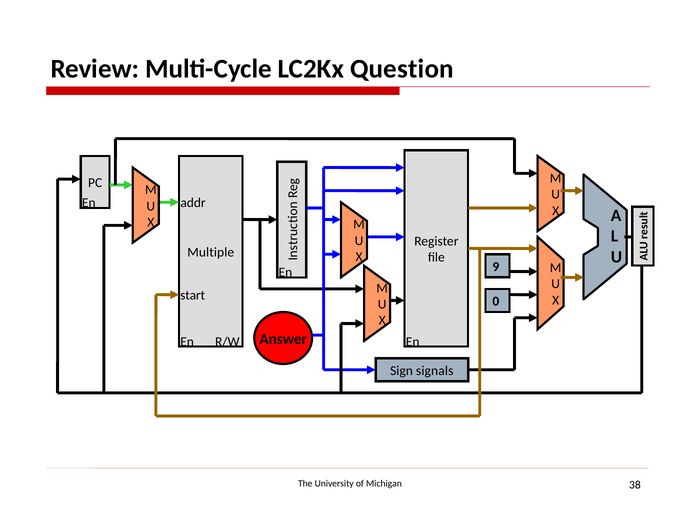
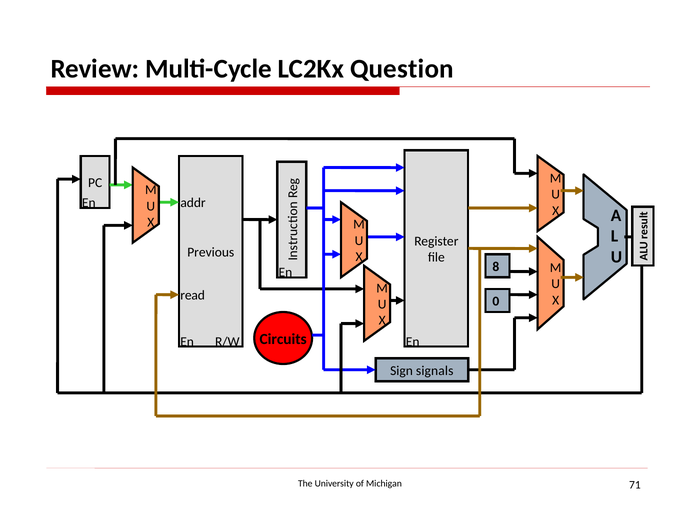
Multiple: Multiple -> Previous (211, 253)
9: 9 -> 8 (496, 267)
start: start -> read (193, 296)
Answer: Answer -> Circuits (283, 339)
38: 38 -> 71 (635, 485)
